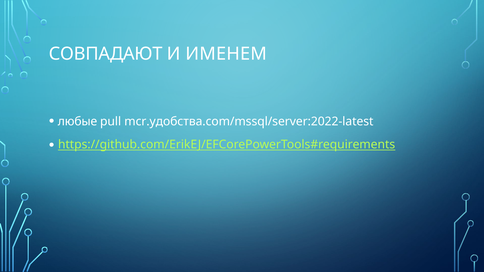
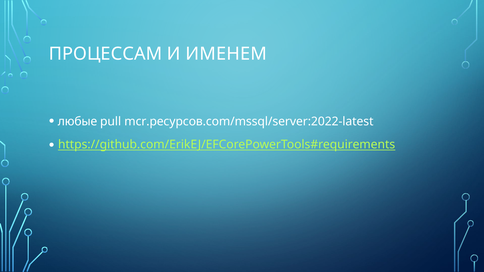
СОВПАДАЮТ: СОВПАДАЮТ -> ПРОЦЕССАМ (106, 54)
mcr.удобства.com/mssql/server:2022-latest: mcr.удобства.com/mssql/server:2022-latest -> mcr.ресурсов.com/mssql/server:2022-latest (249, 122)
